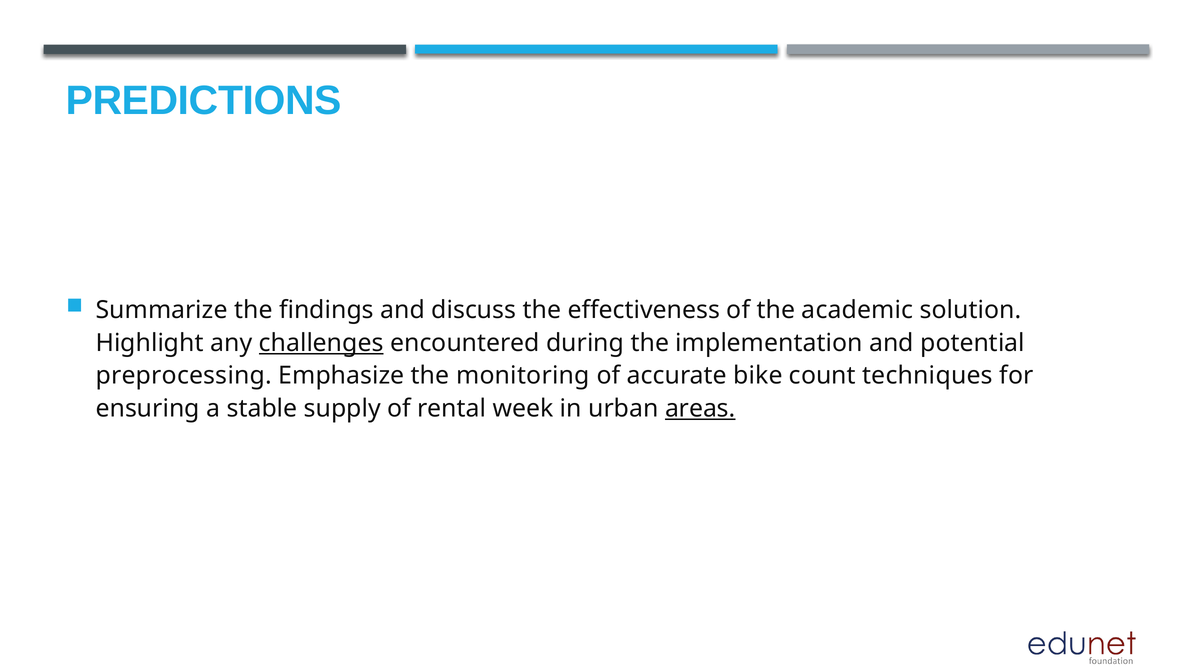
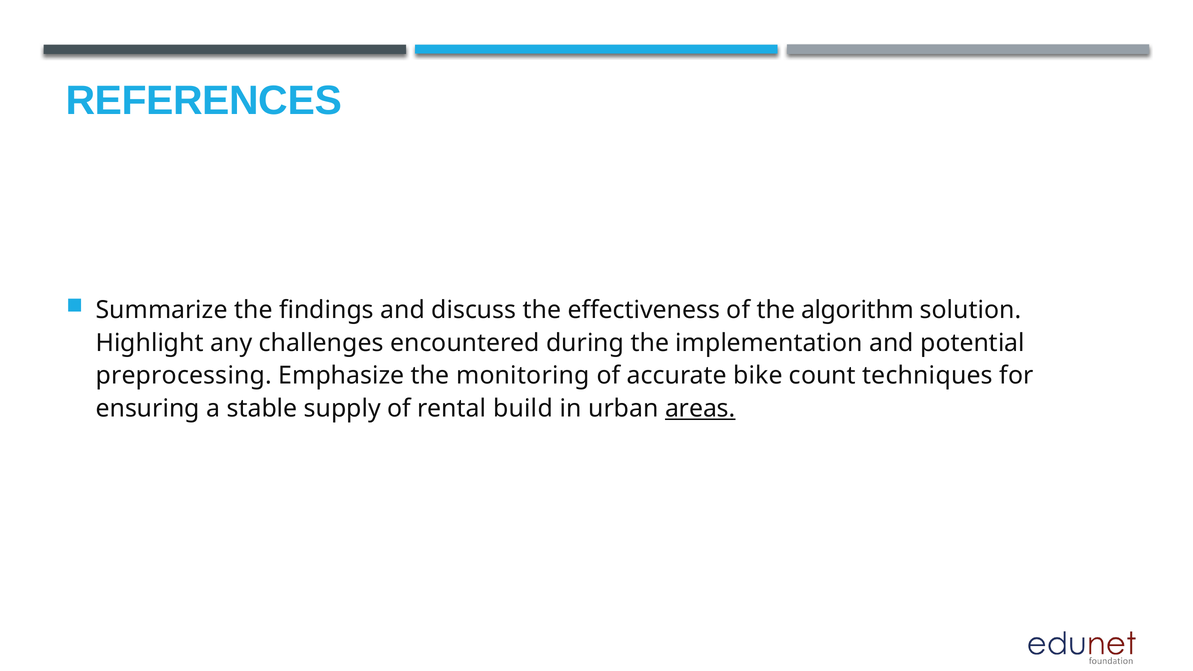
PREDICTIONS: PREDICTIONS -> REFERENCES (204, 101)
academic: academic -> algorithm (858, 310)
challenges underline: present -> none (321, 343)
week: week -> build (523, 409)
